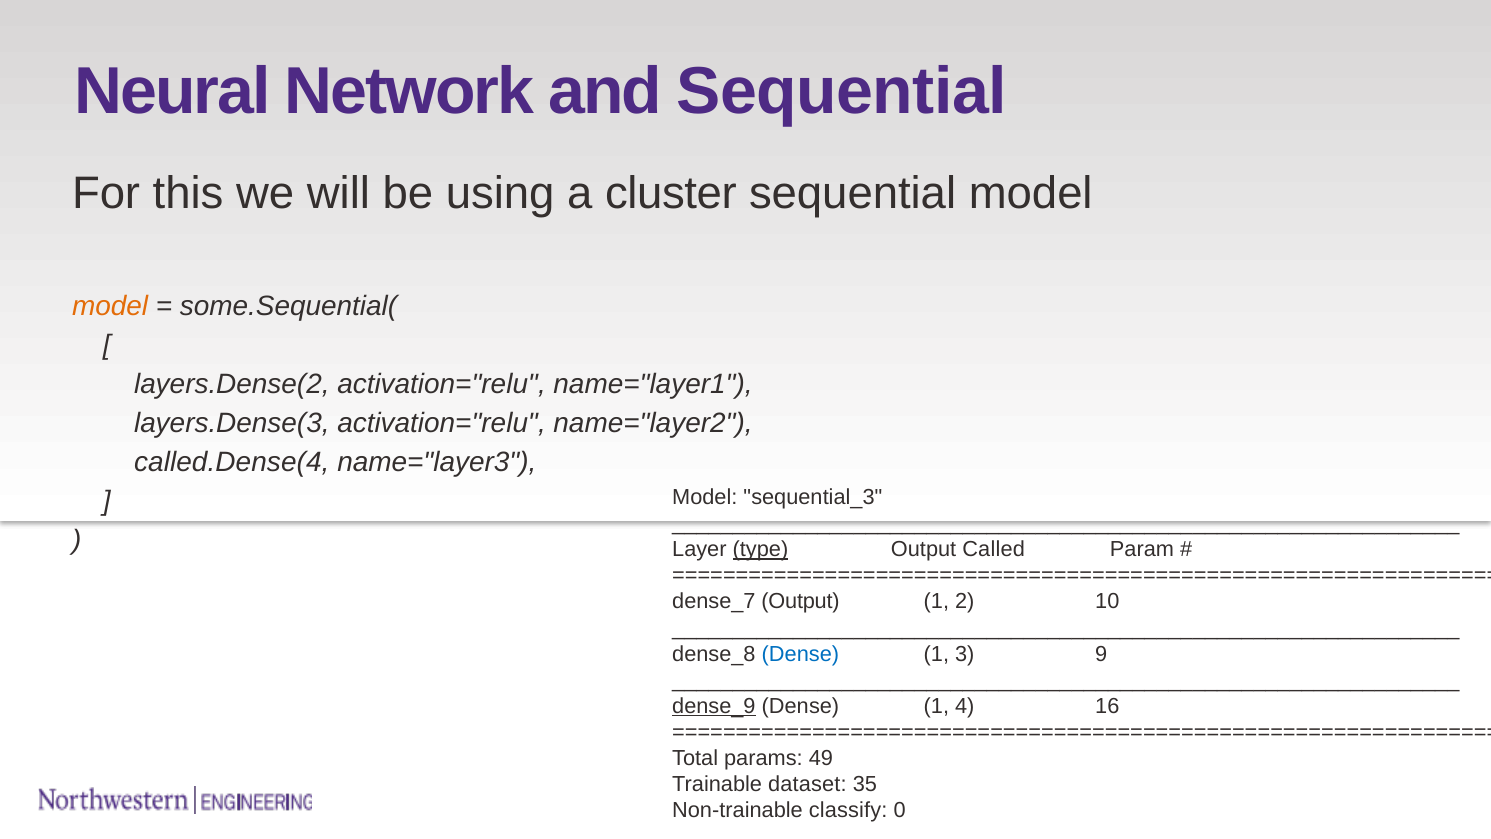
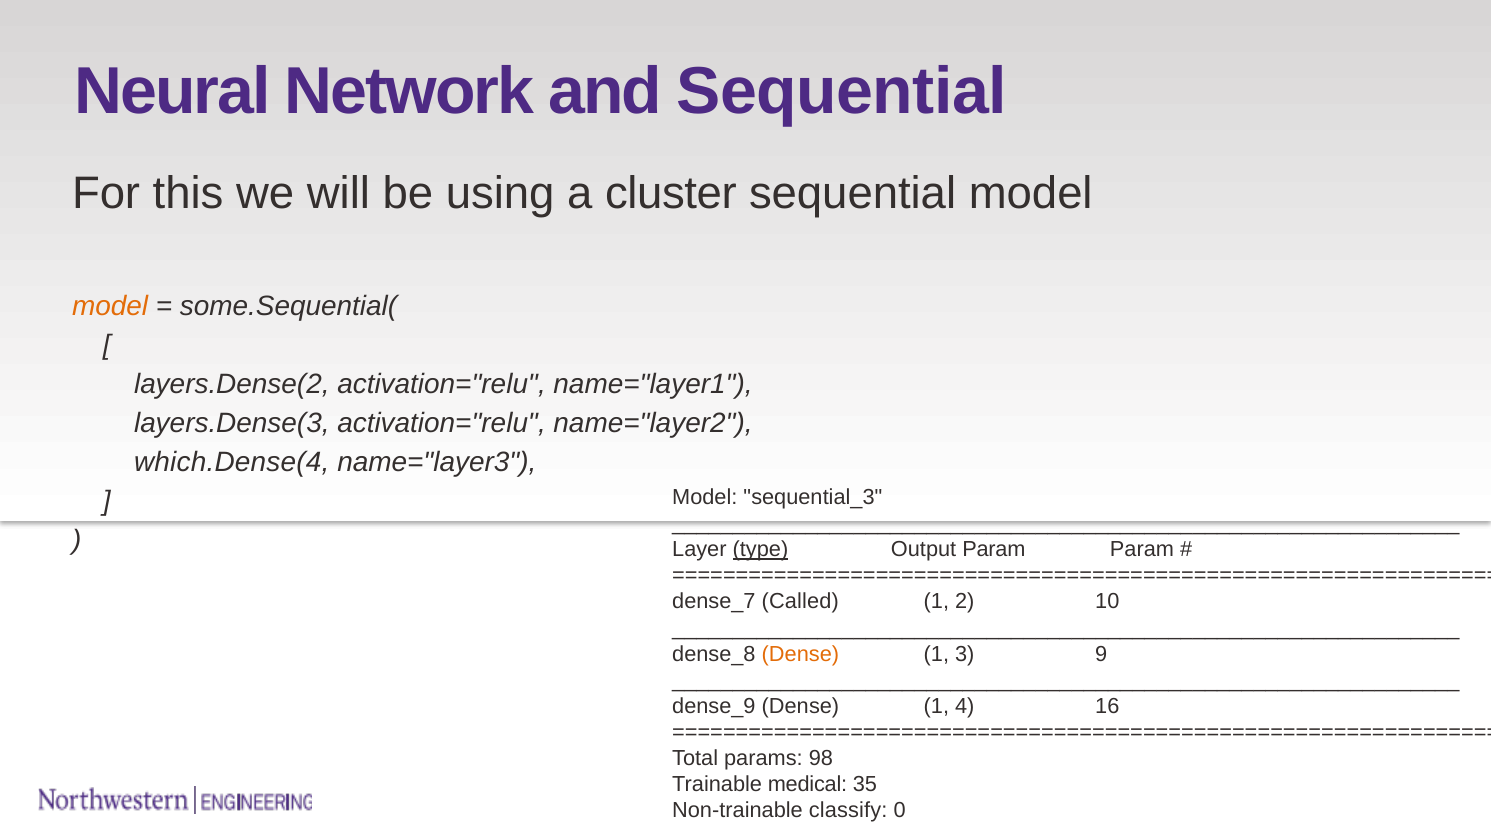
called.Dense(4: called.Dense(4 -> which.Dense(4 (232, 462)
Output Called: Called -> Param (994, 549)
dense_7 Output: Output -> Called (800, 602)
Dense colour: blue -> orange (800, 654)
dense_9 underline: present -> none (714, 706)
49: 49 -> 98 (821, 758)
dataset: dataset -> medical (808, 784)
